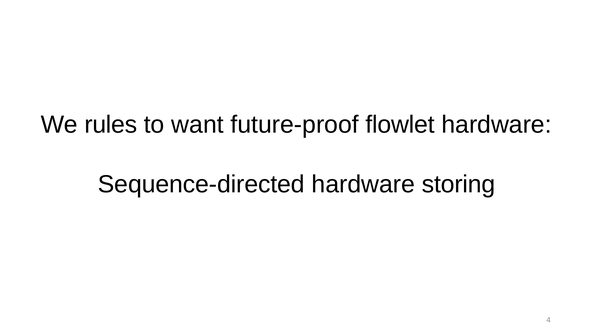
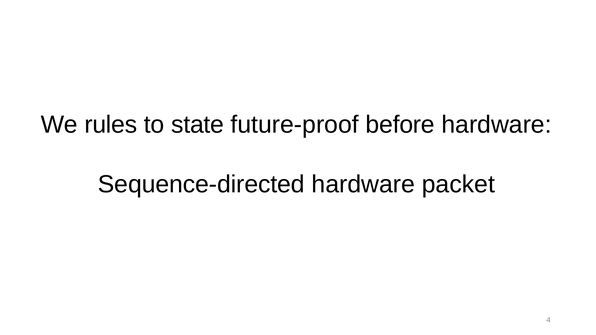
want: want -> state (198, 125)
flowlet: flowlet -> before (400, 125)
storing: storing -> packet (458, 184)
